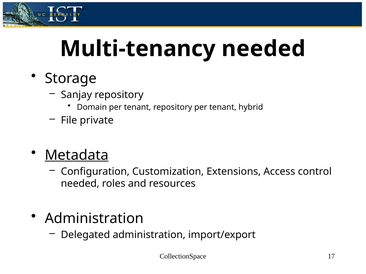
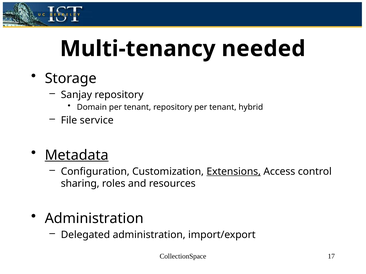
private: private -> service (97, 120)
Extensions underline: none -> present (234, 172)
needed: needed -> sharing (80, 184)
